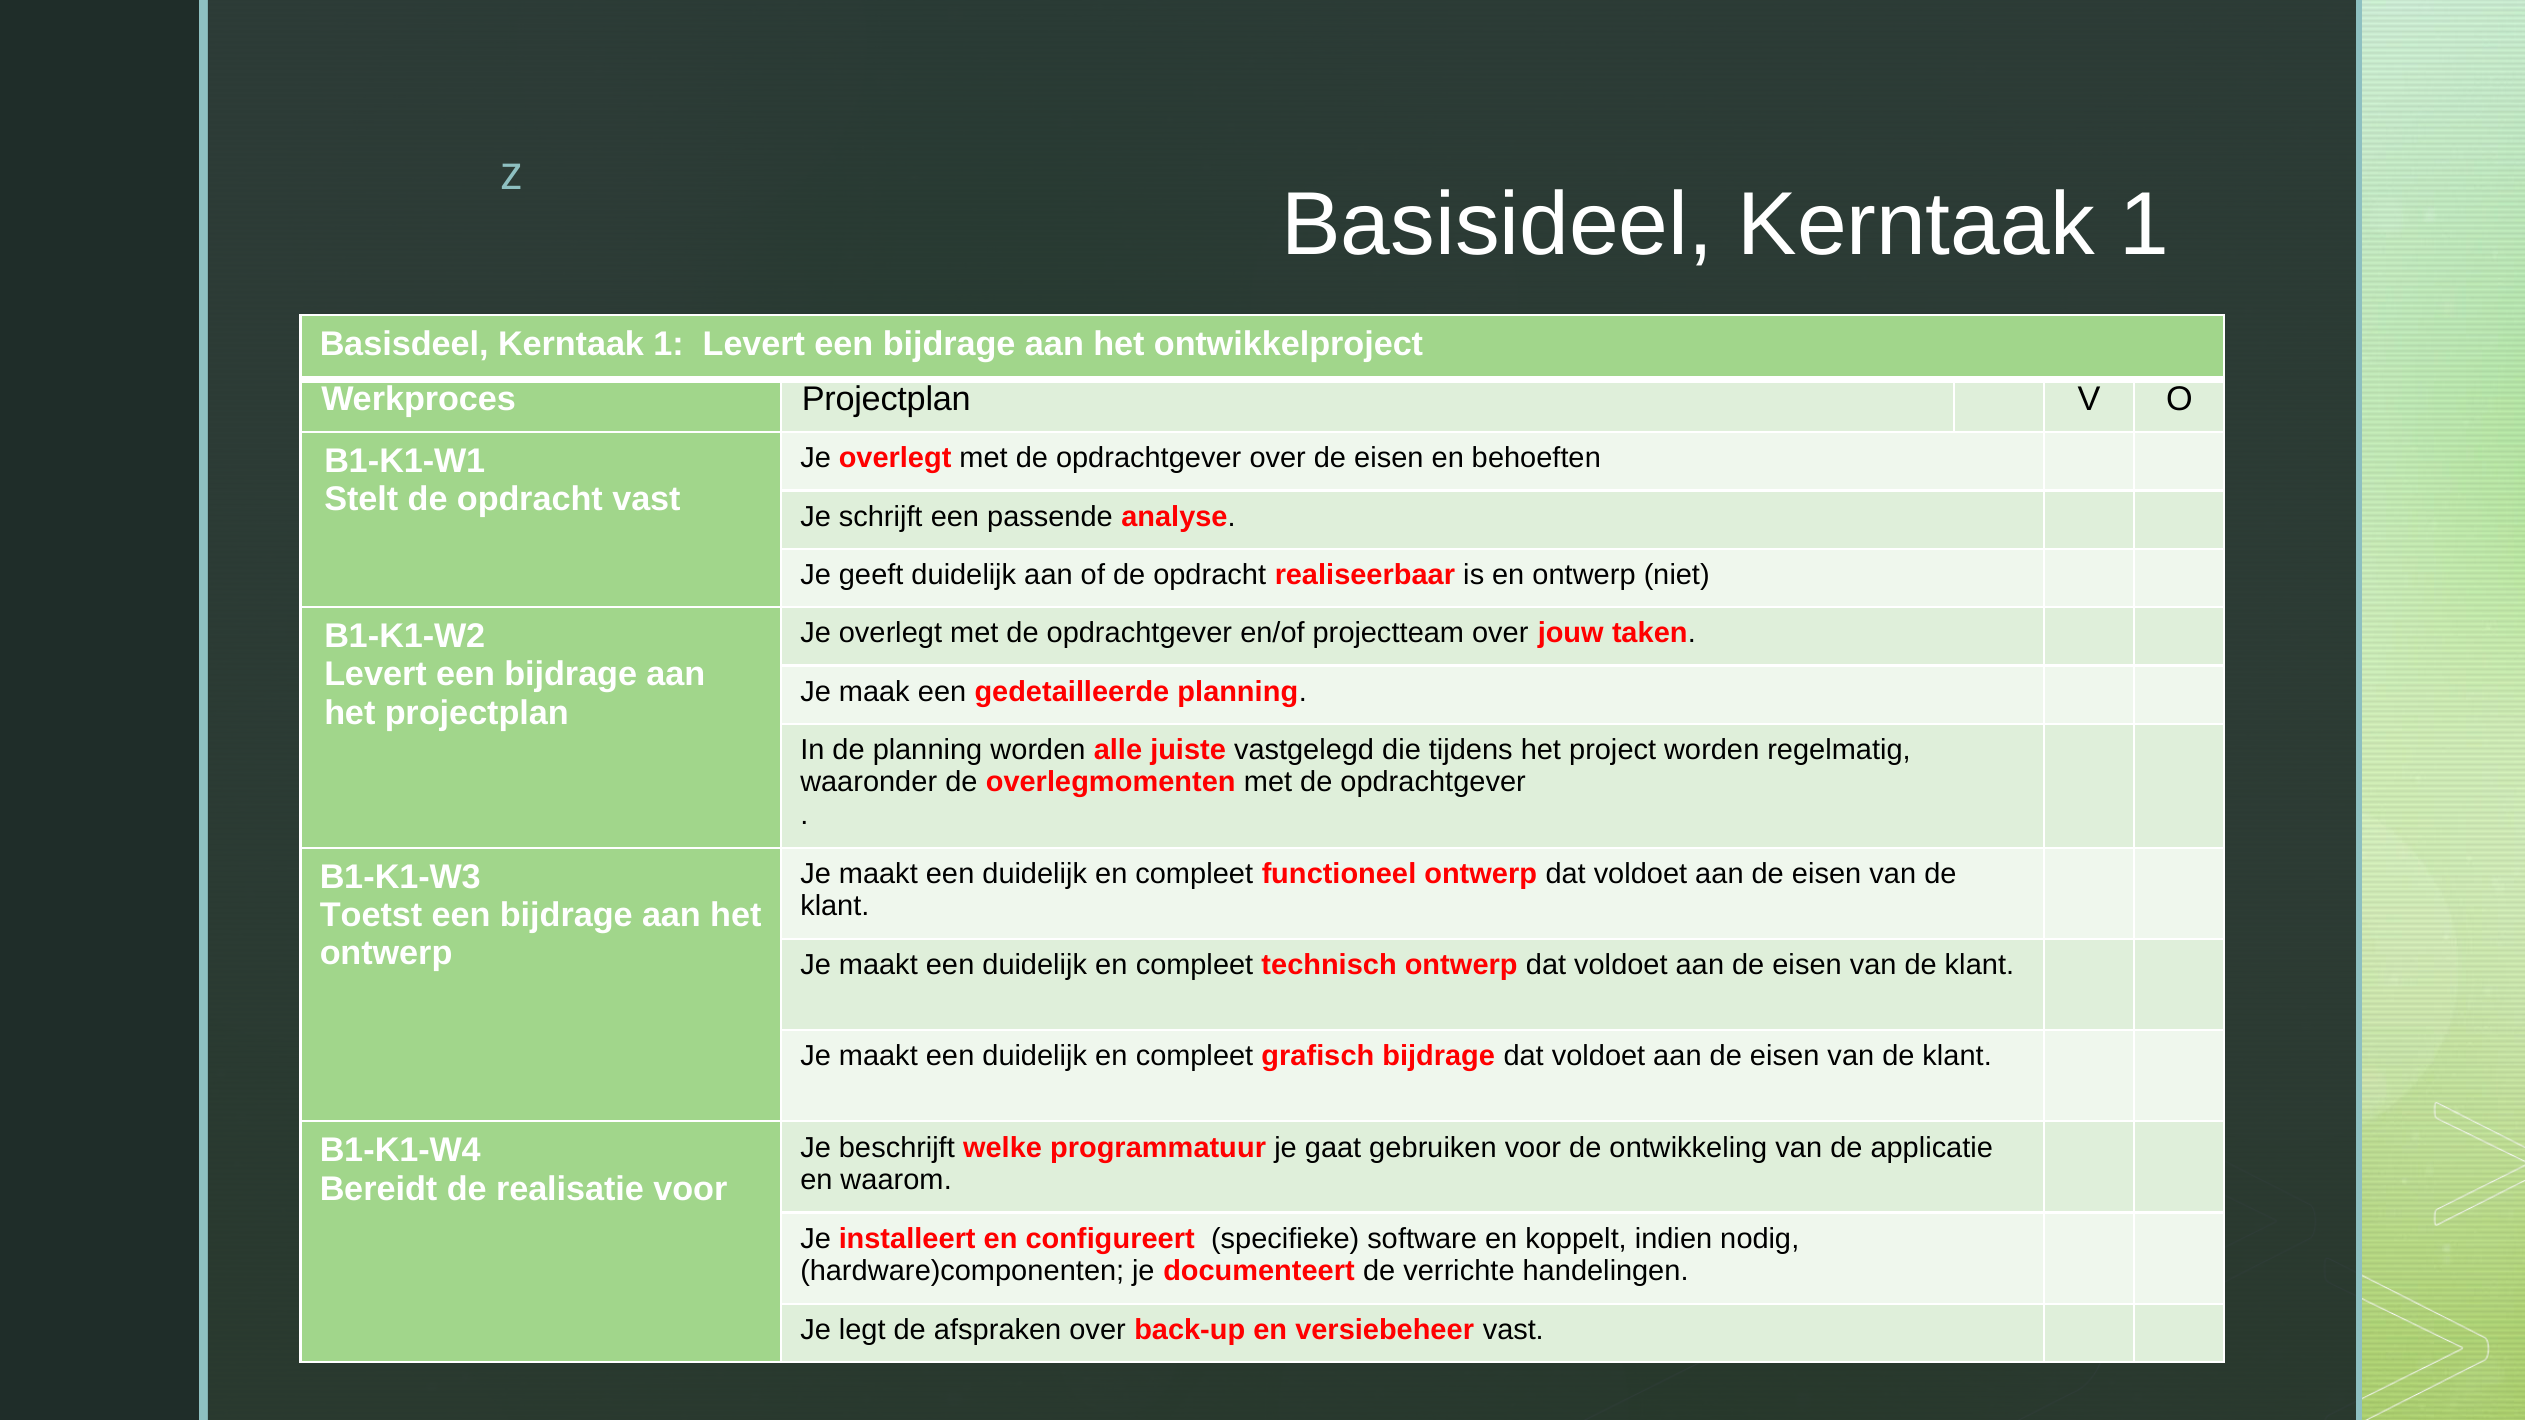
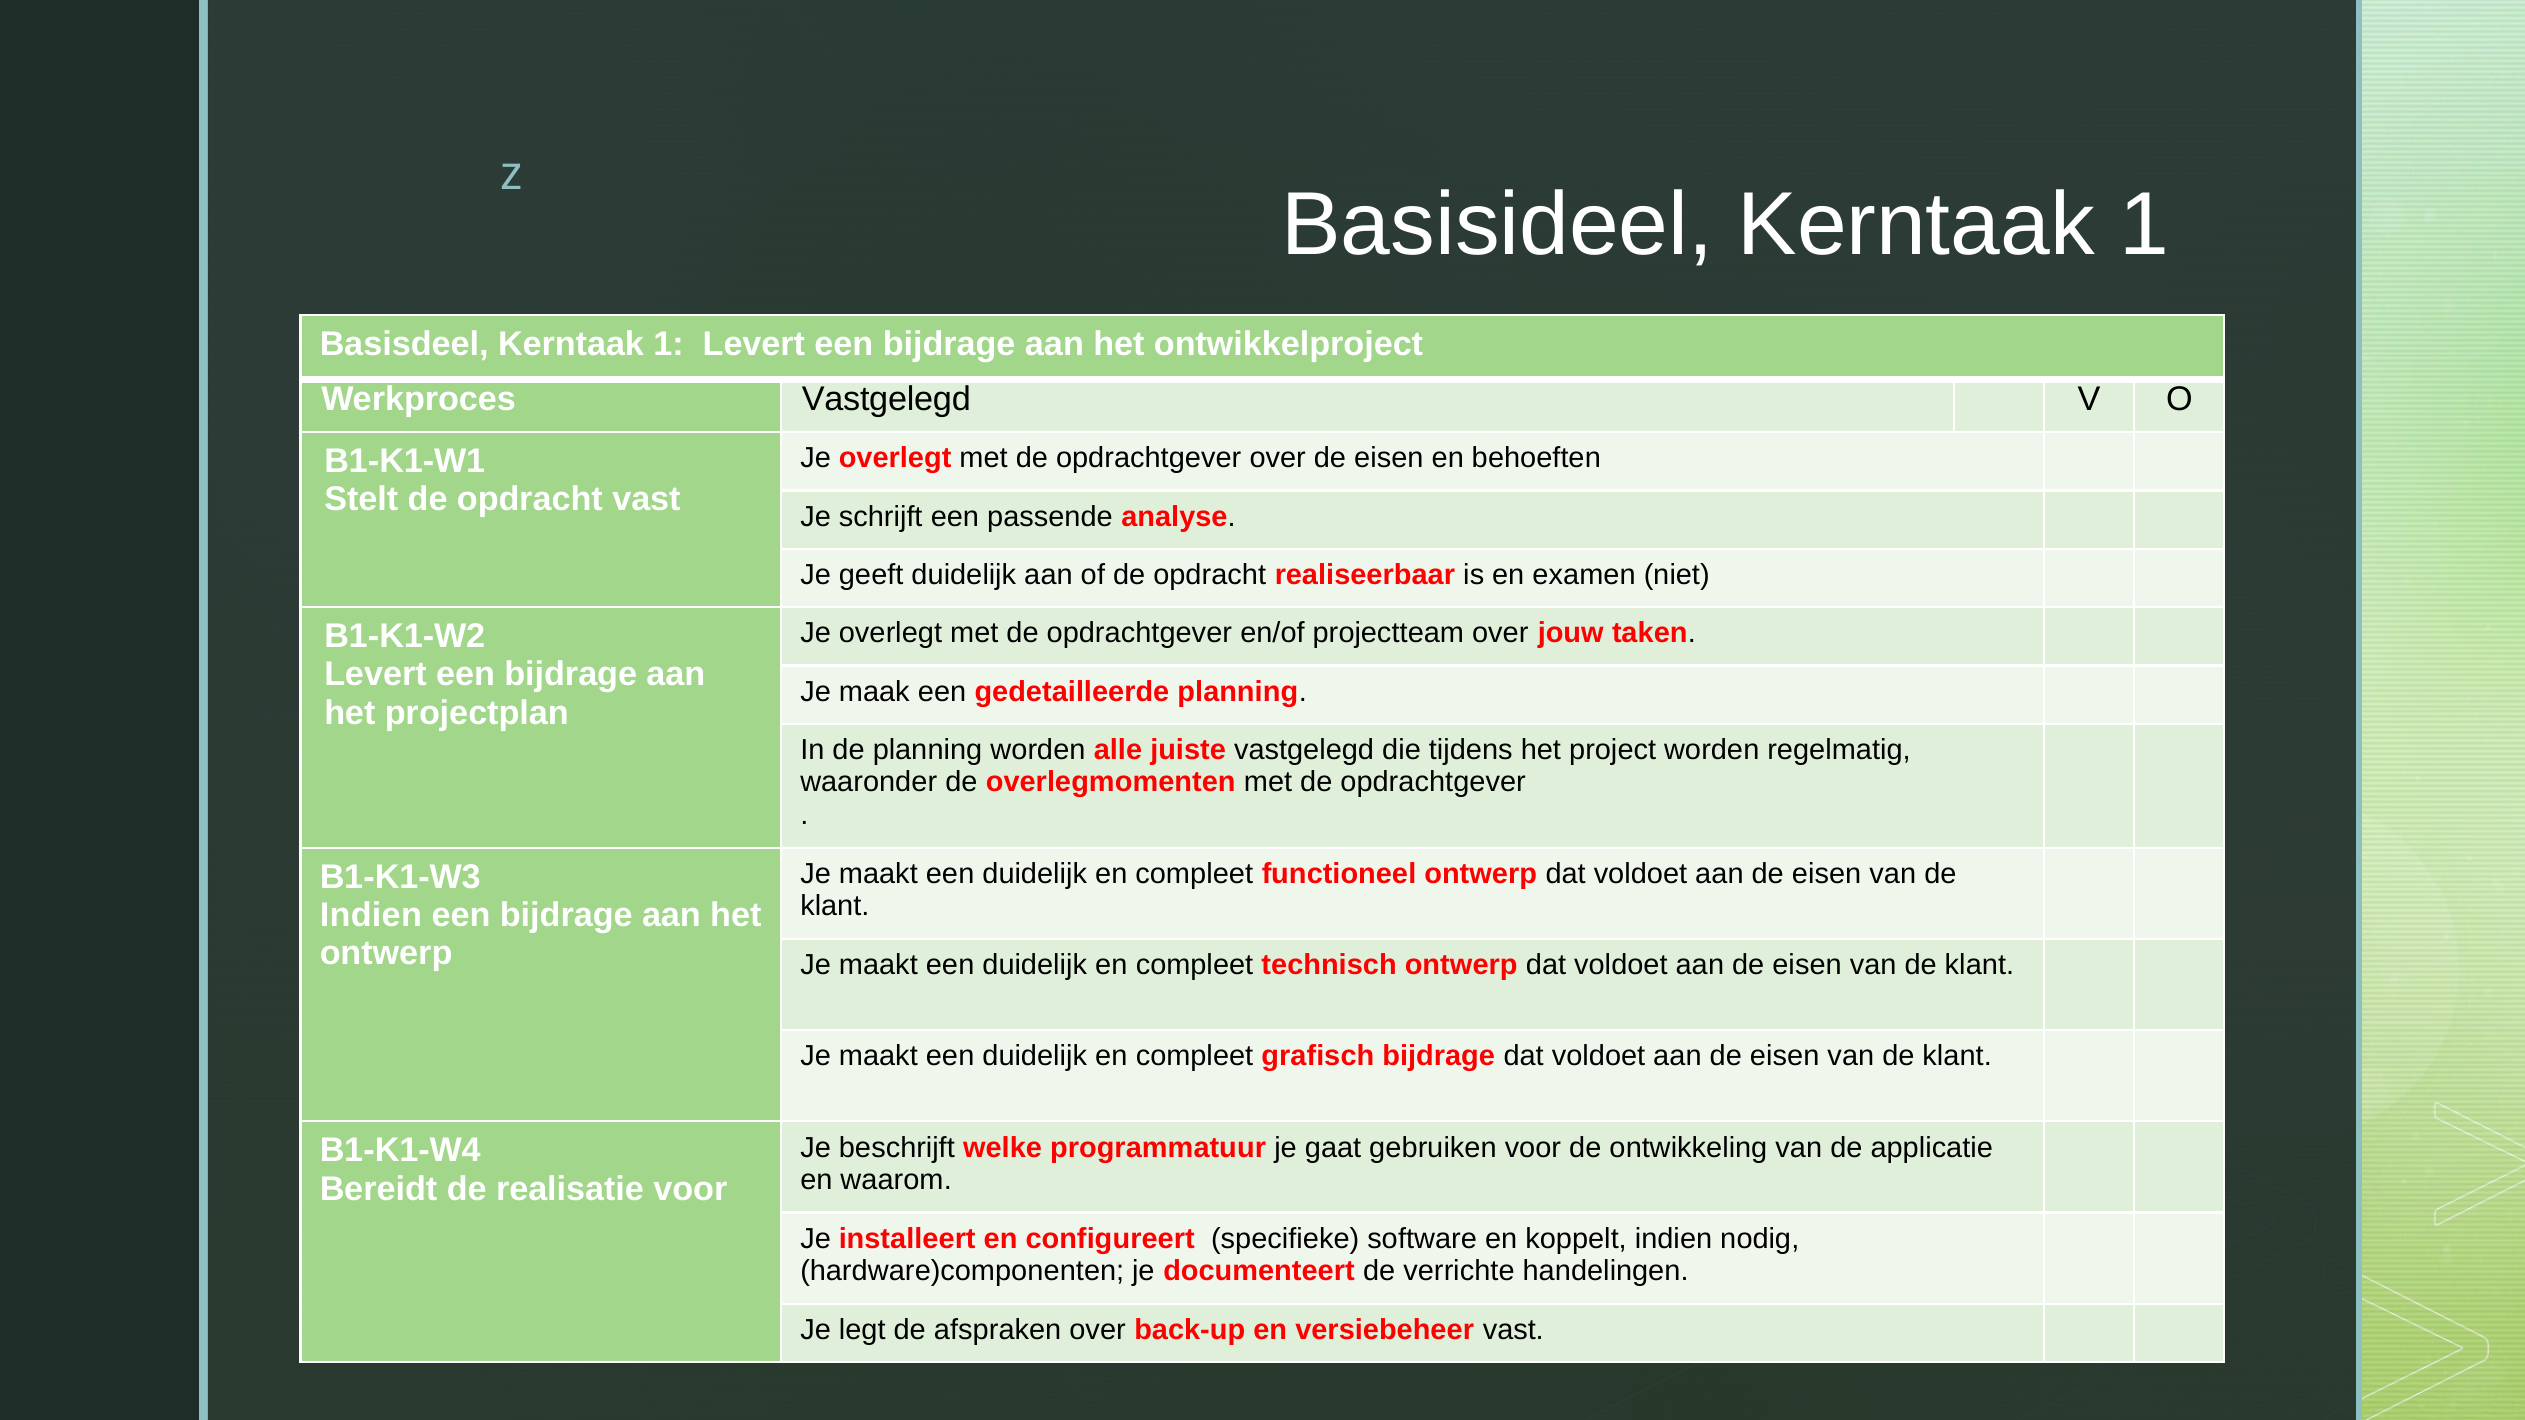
Werkproces Projectplan: Projectplan -> Vastgelegd (886, 399)
en ontwerp: ontwerp -> examen (1584, 575)
Toetst: Toetst -> Indien (371, 915)
